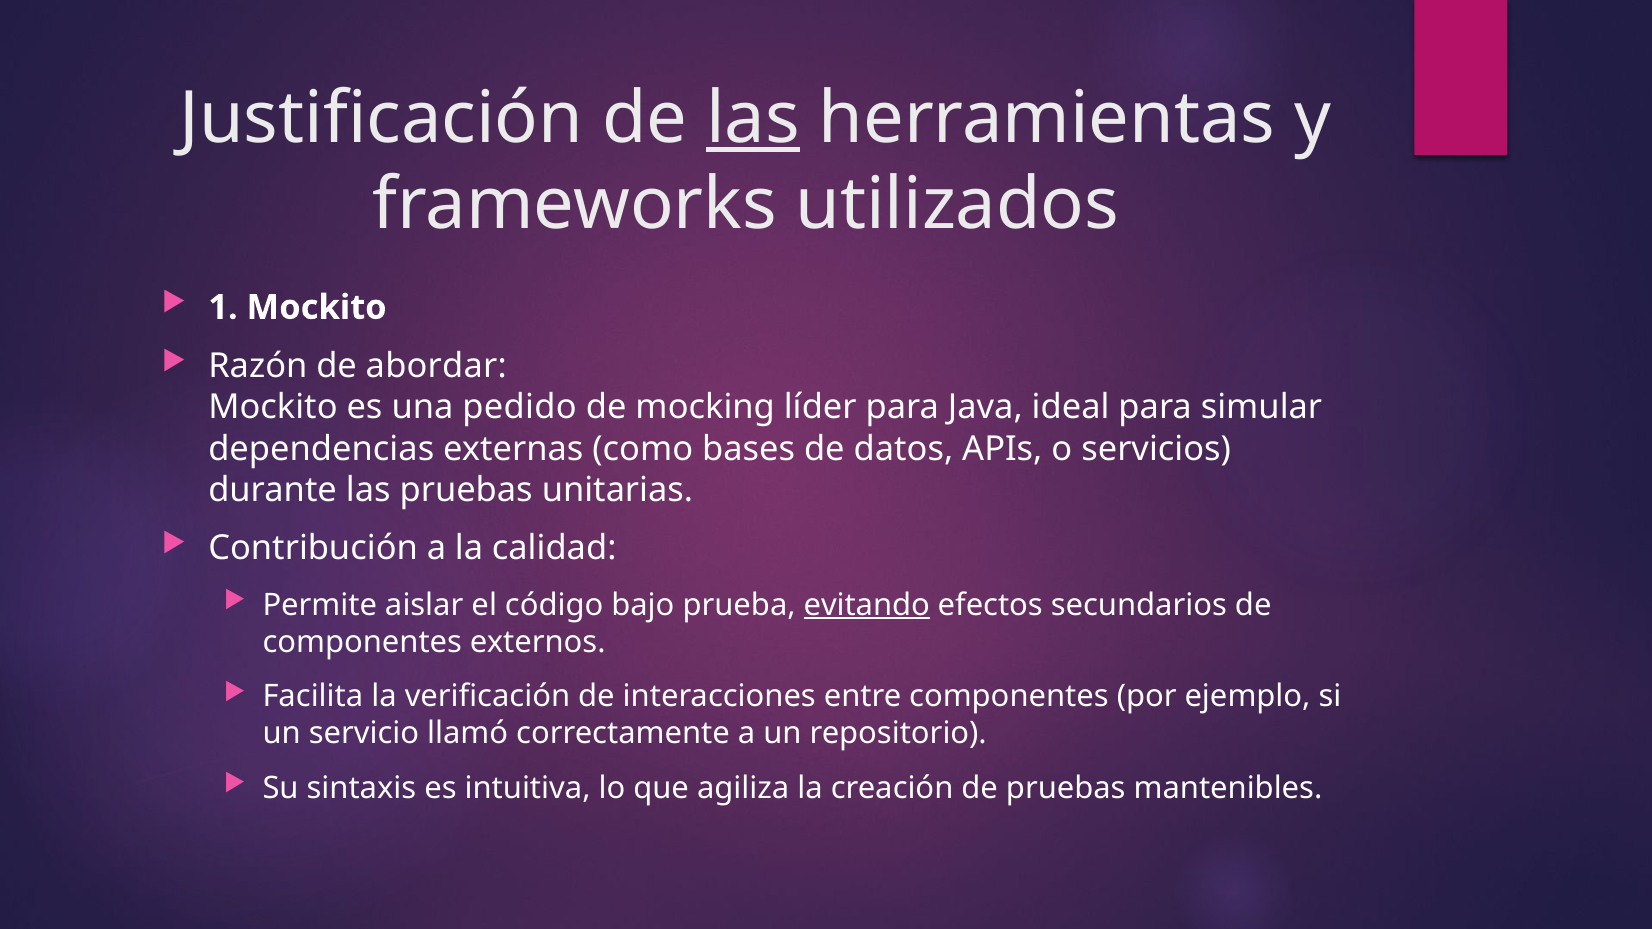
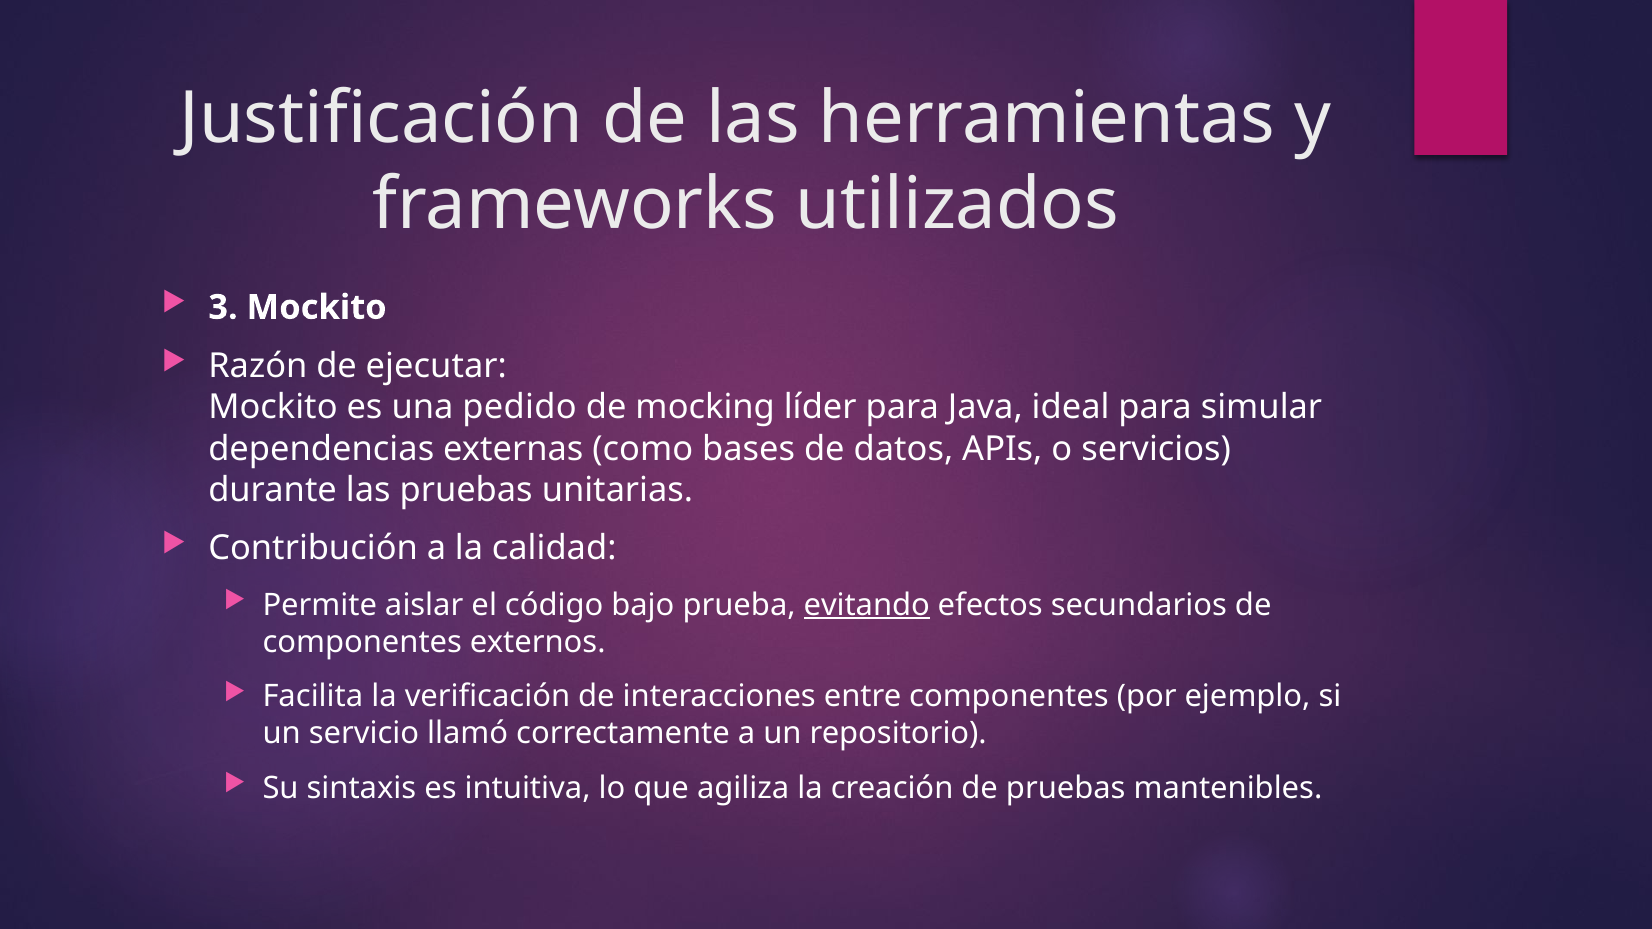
las underline: present -> none (753, 118)
1: 1 -> 3 (223, 308)
abordar: abordar -> ejecutar (436, 366)
